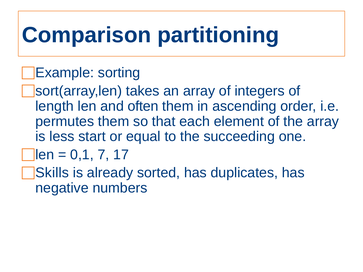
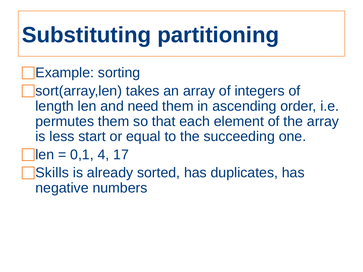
Comparison: Comparison -> Substituting (86, 35)
often: often -> need (143, 106)
7: 7 -> 4 (103, 155)
